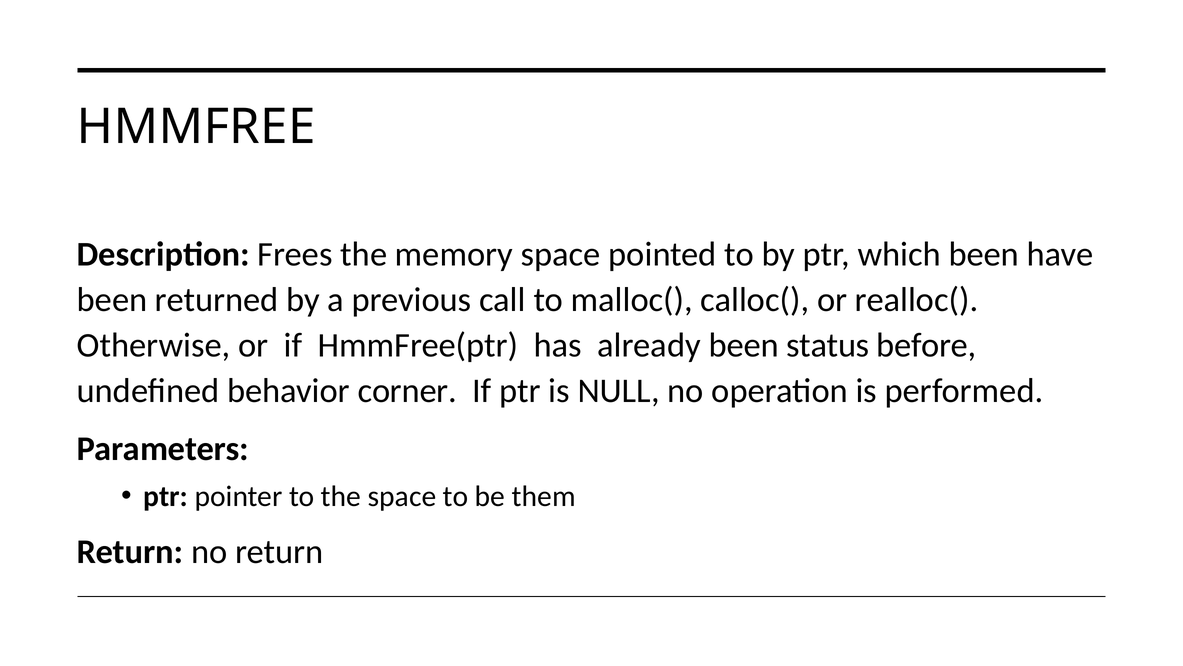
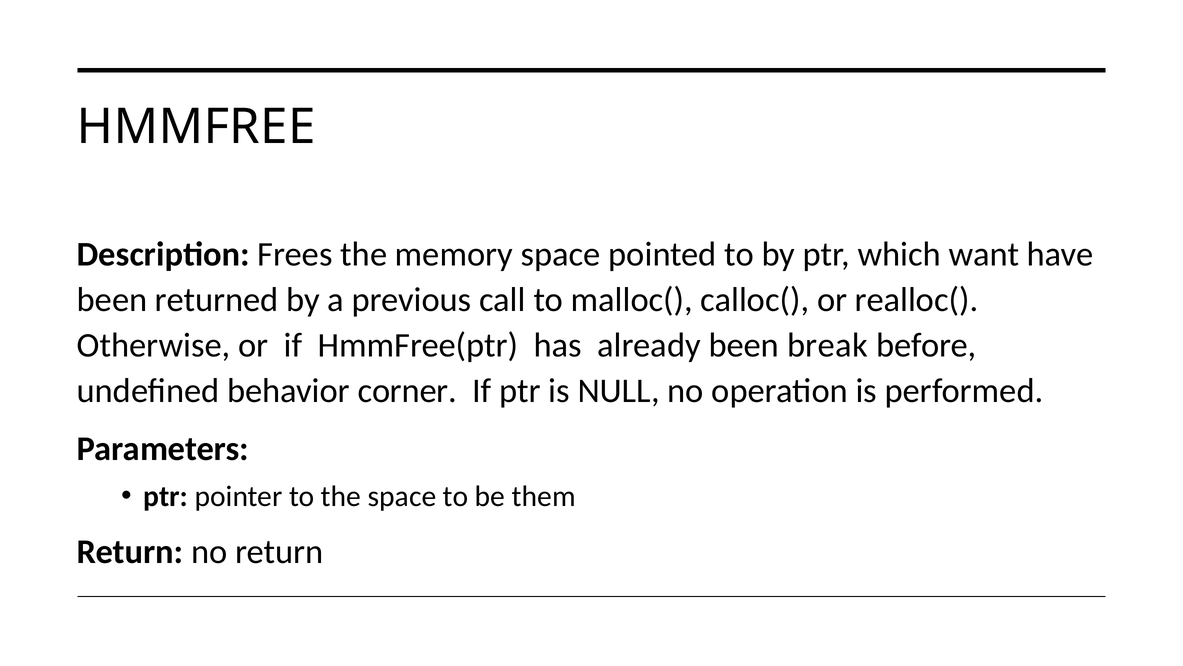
which been: been -> want (984, 254)
status: status -> break (827, 345)
